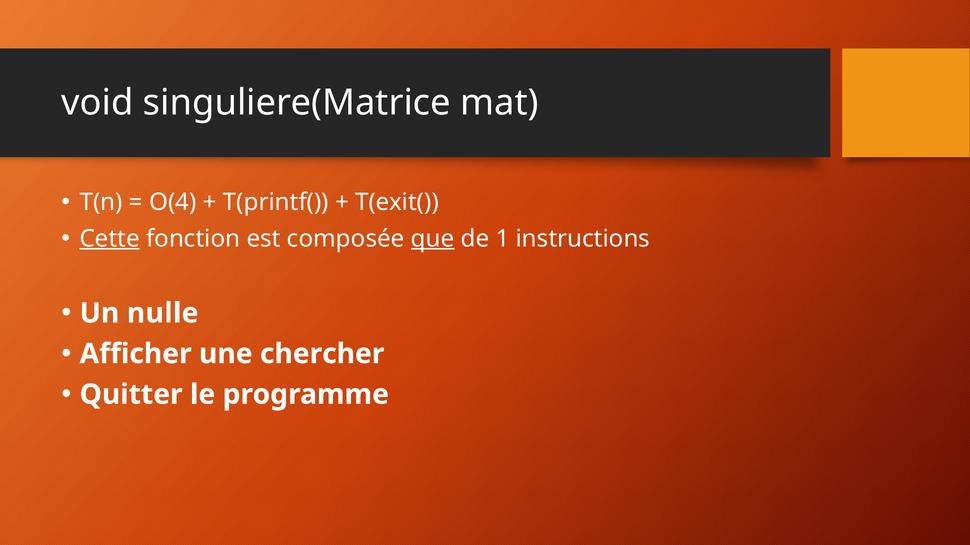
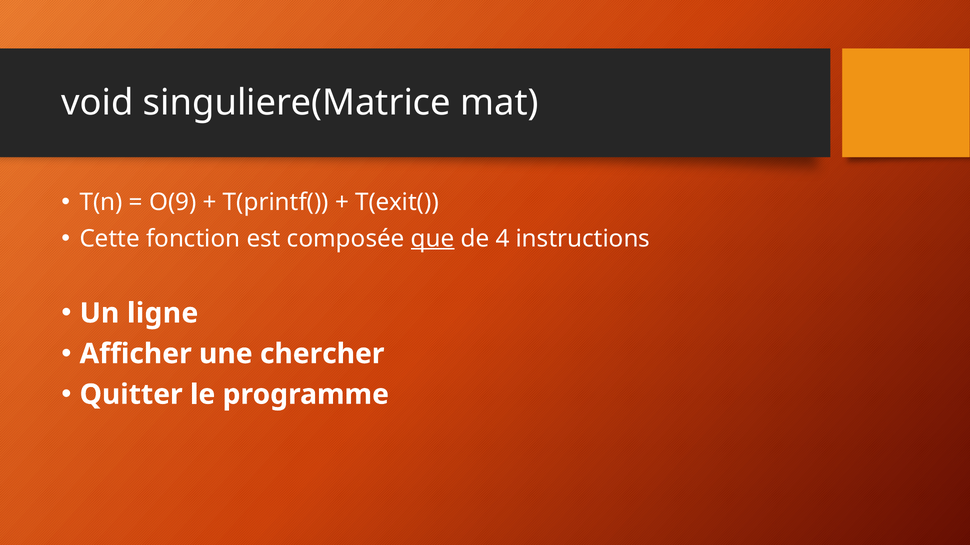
O(4: O(4 -> O(9 (173, 203)
Cette underline: present -> none (110, 239)
1: 1 -> 4 (502, 239)
nulle: nulle -> ligne (163, 314)
